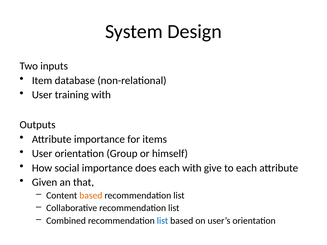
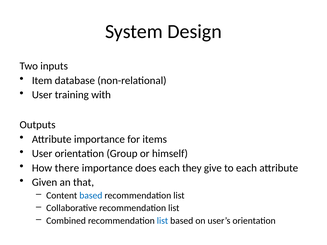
social: social -> there (67, 168)
each with: with -> they (192, 168)
based colour: orange -> blue (91, 196)
